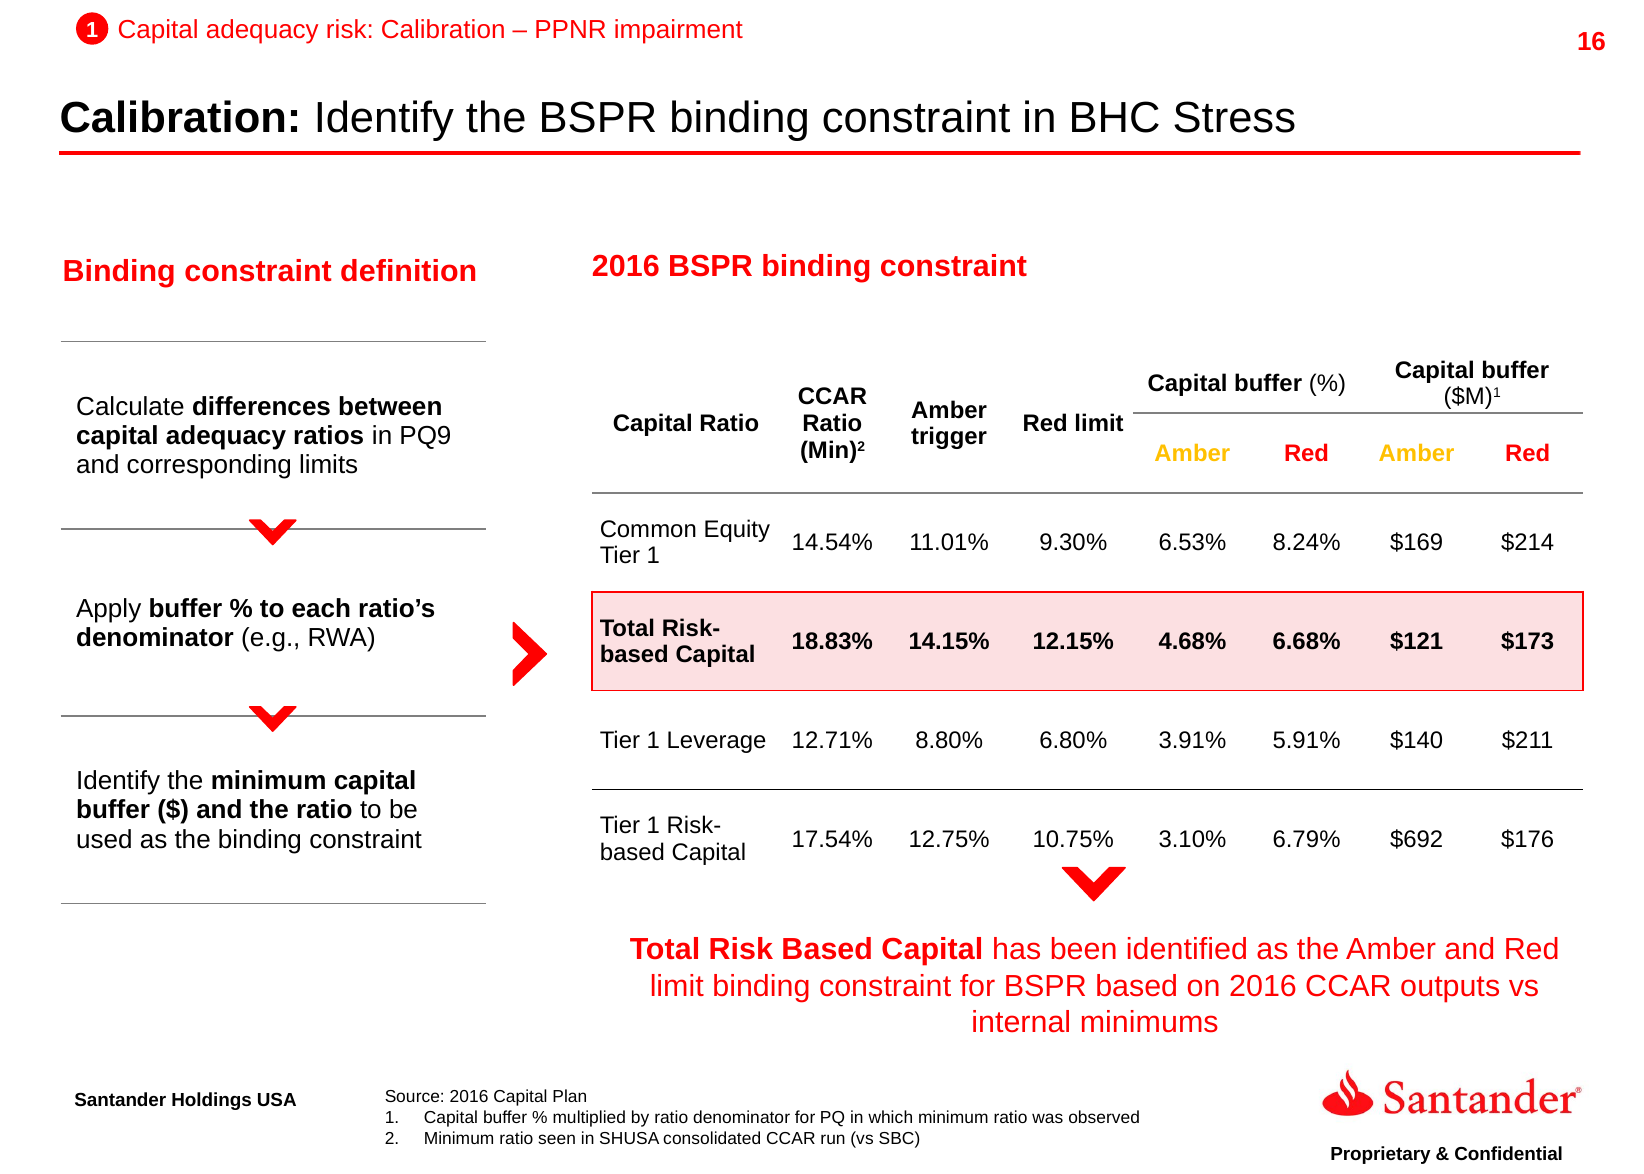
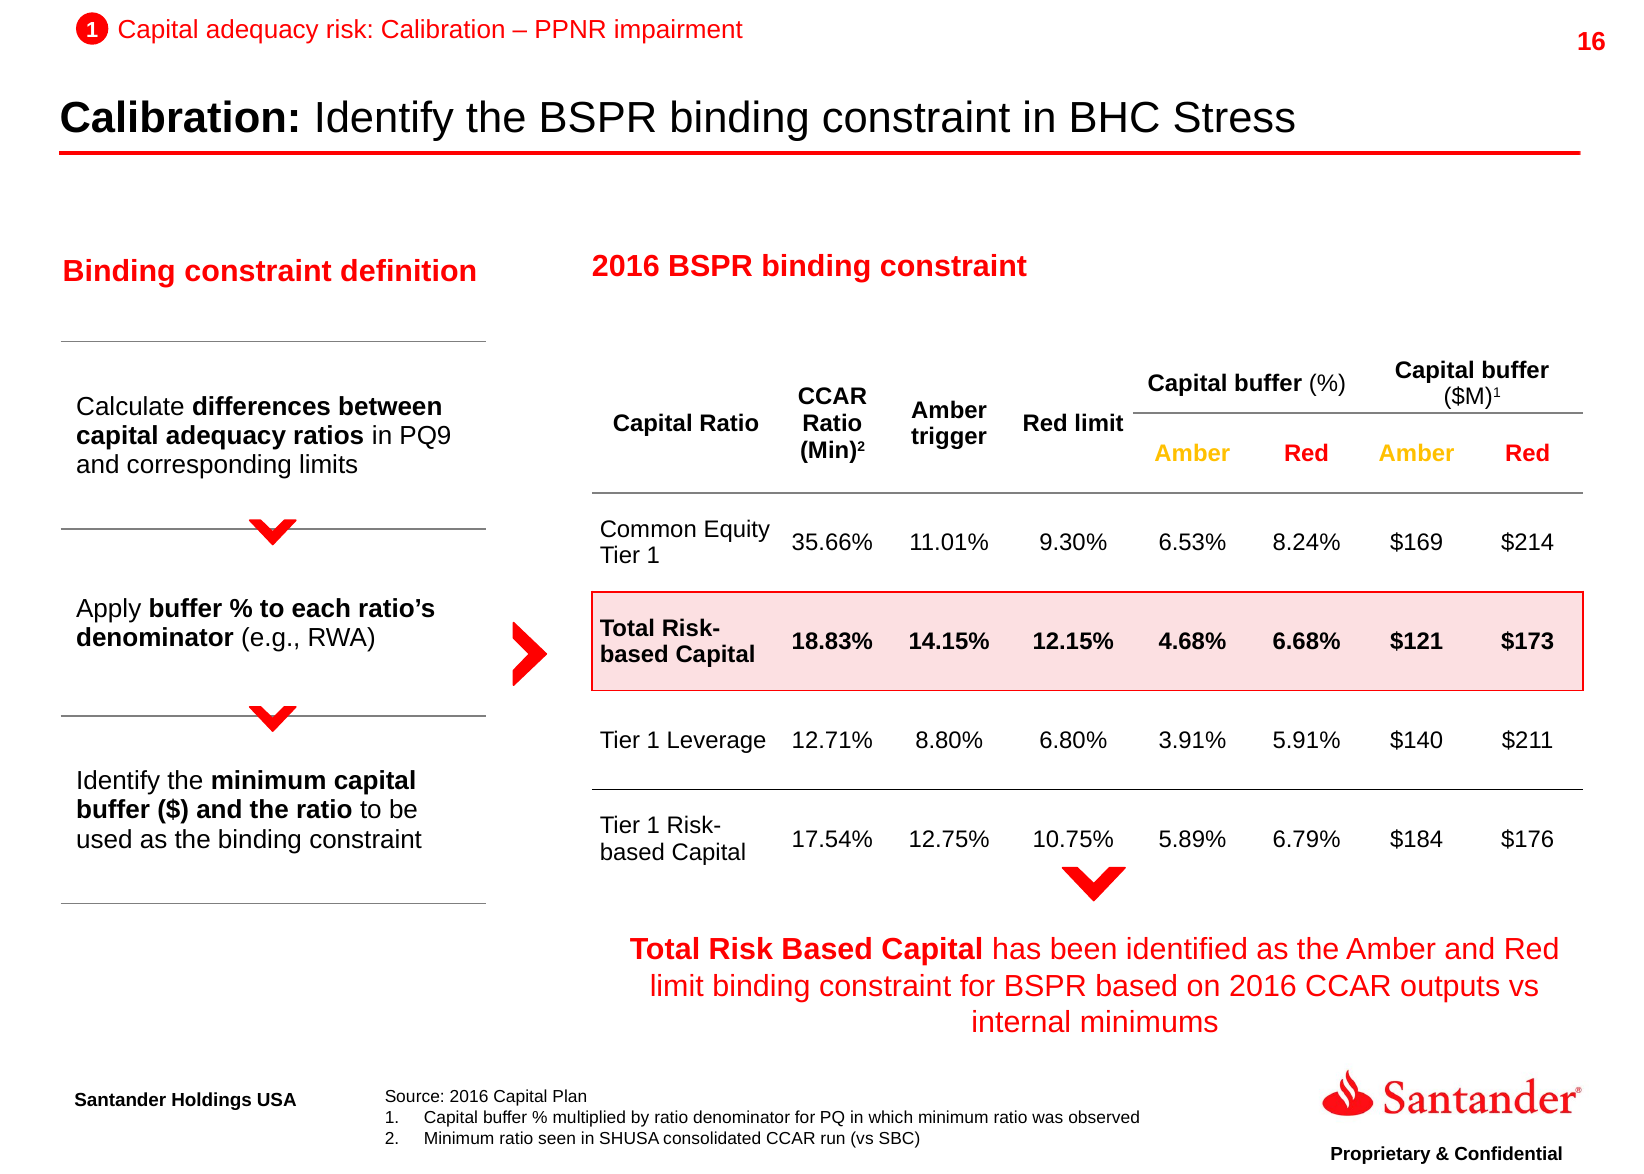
14.54%: 14.54% -> 35.66% (832, 543)
3.10%: 3.10% -> 5.89% (1192, 839)
$692: $692 -> $184 (1417, 839)
